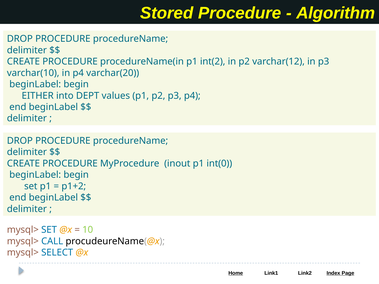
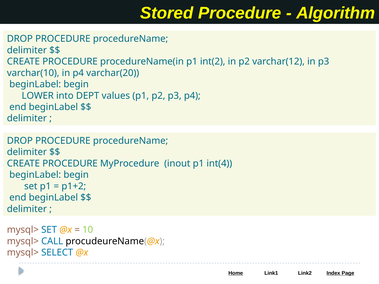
EITHER: EITHER -> LOWER (38, 96)
int(0: int(0 -> int(4 (219, 164)
